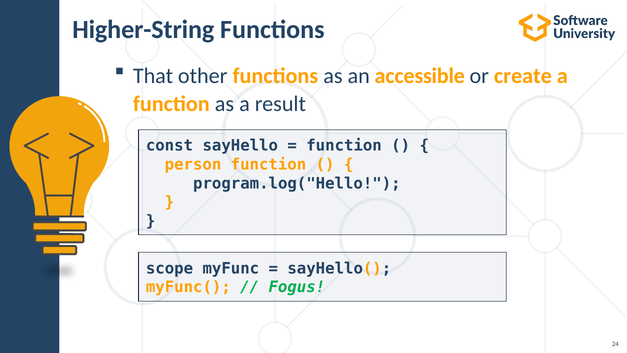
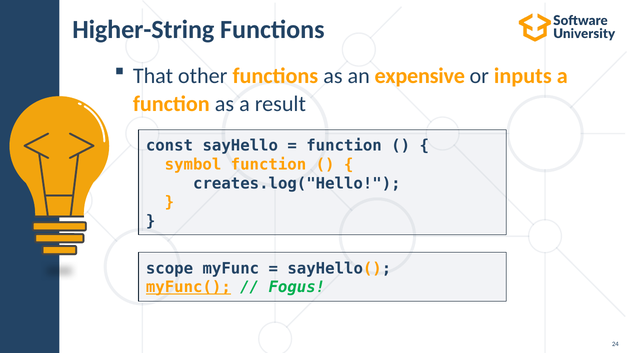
accessible: accessible -> expensive (420, 76)
create: create -> inputs (523, 76)
person: person -> symbol (193, 164)
program.log("Hello: program.log("Hello -> creates.log("Hello (297, 183)
myFunc( underline: none -> present (188, 287)
